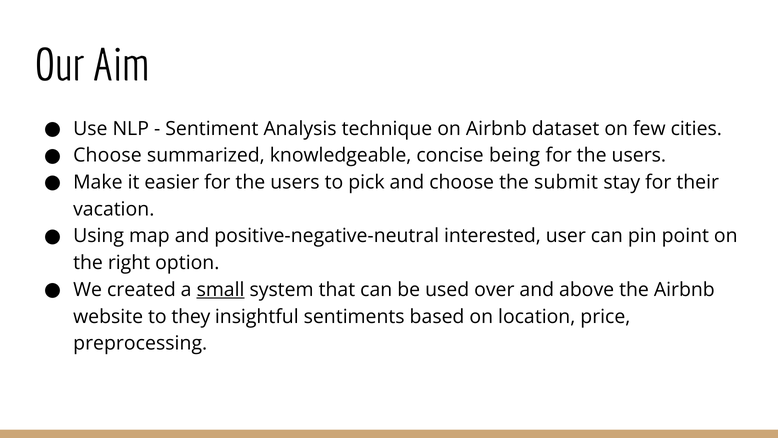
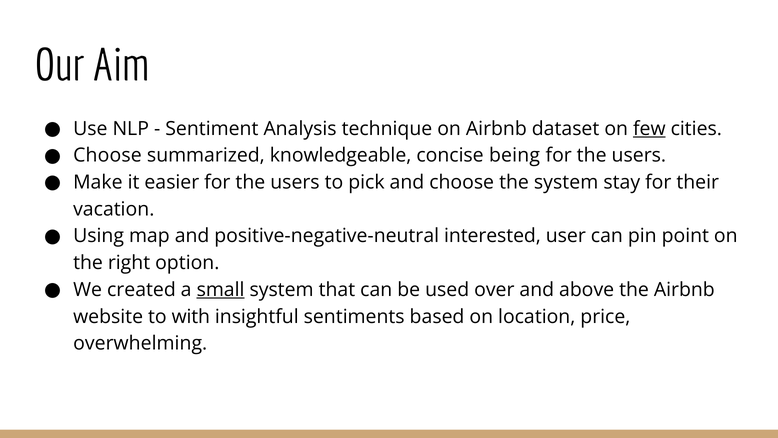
few underline: none -> present (649, 129)
the submit: submit -> system (566, 182)
they: they -> with (191, 316)
preprocessing: preprocessing -> overwhelming (140, 343)
